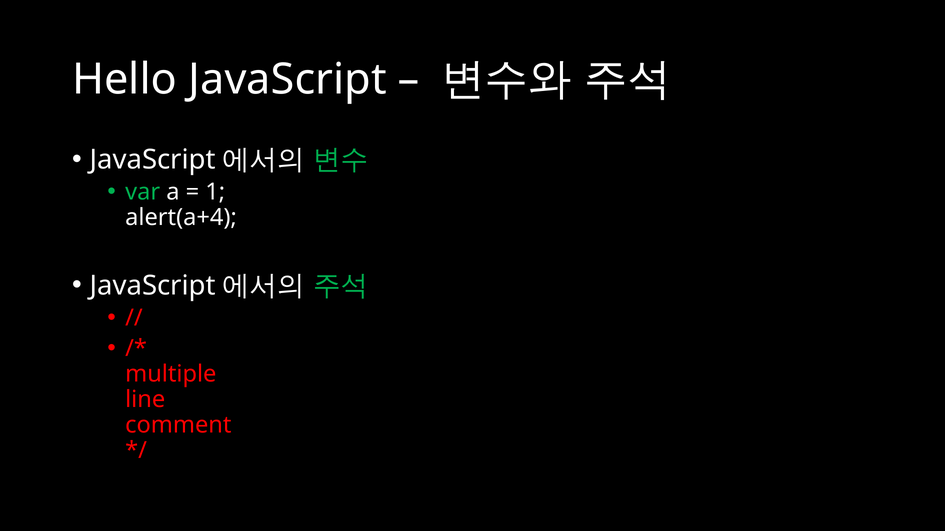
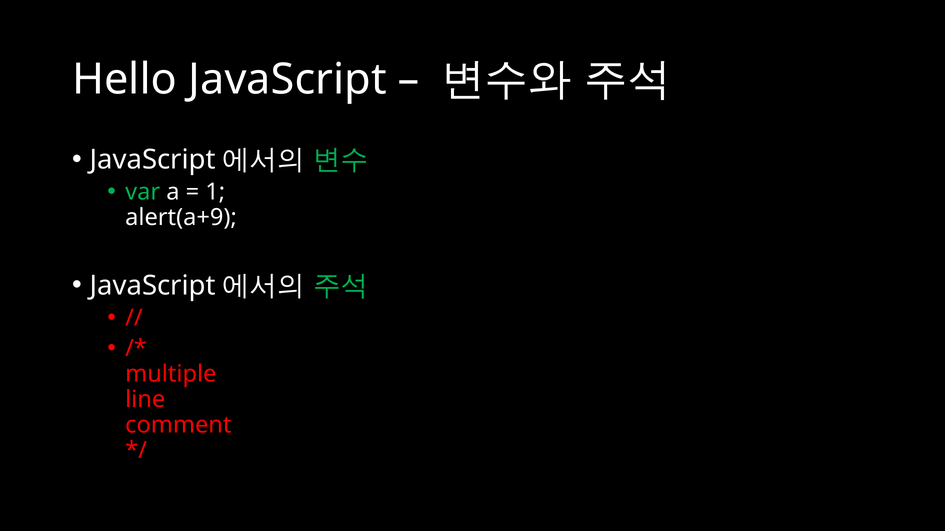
alert(a+4: alert(a+4 -> alert(a+9 (181, 218)
